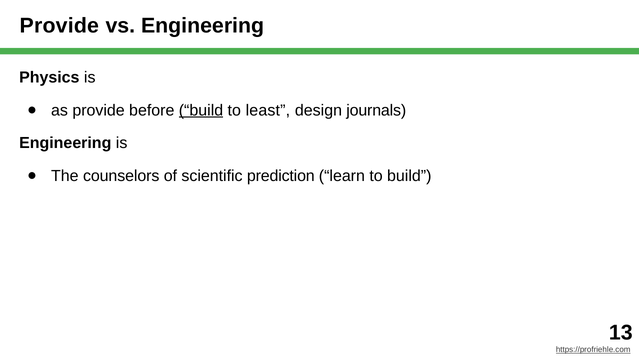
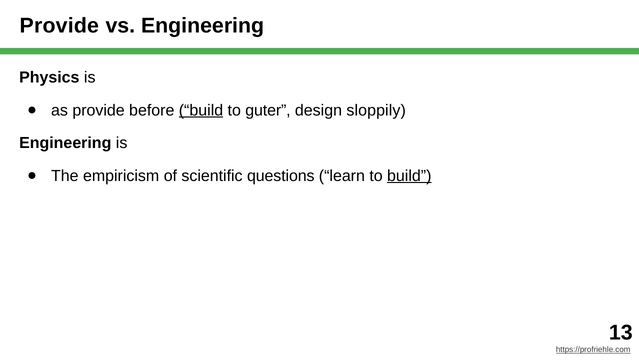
least: least -> guter (268, 110)
journals: journals -> sloppily (376, 110)
counselors: counselors -> empiricism (121, 176)
prediction: prediction -> questions (281, 176)
build underline: none -> present (409, 176)
